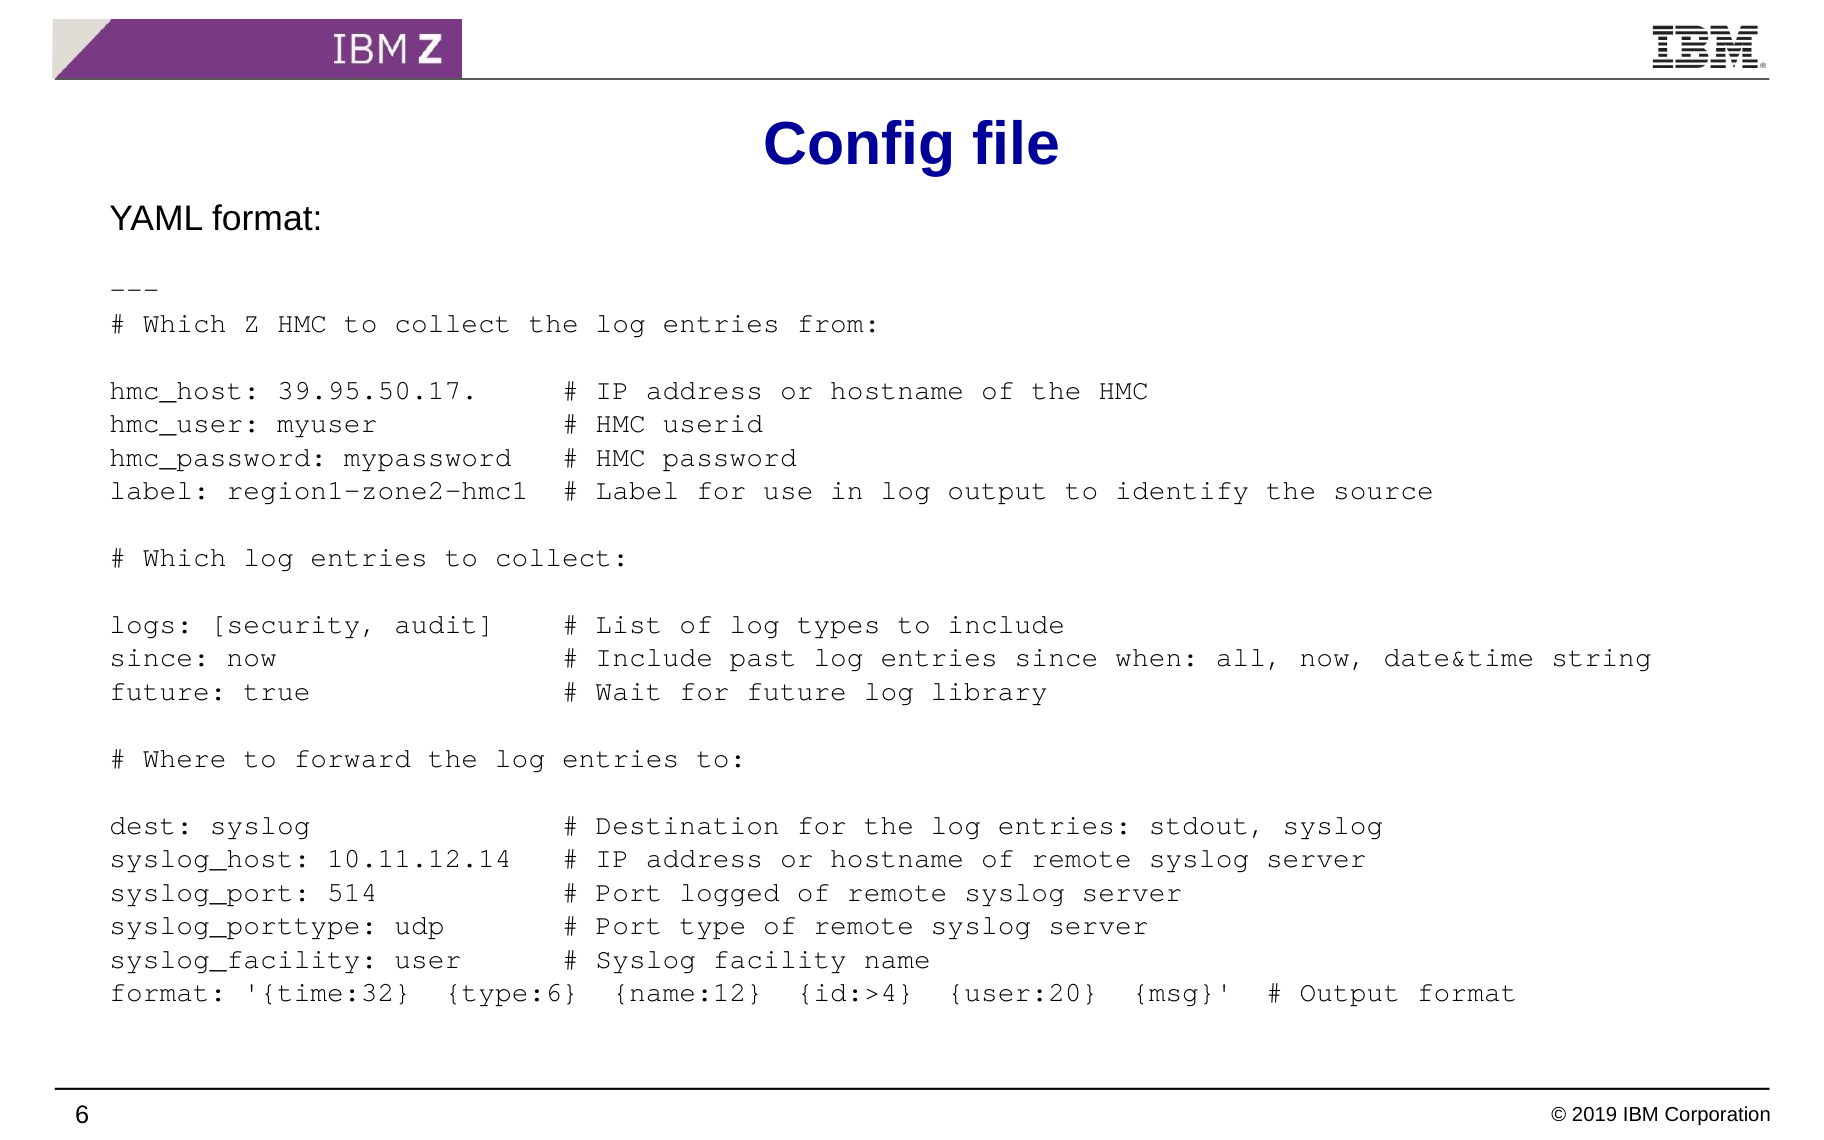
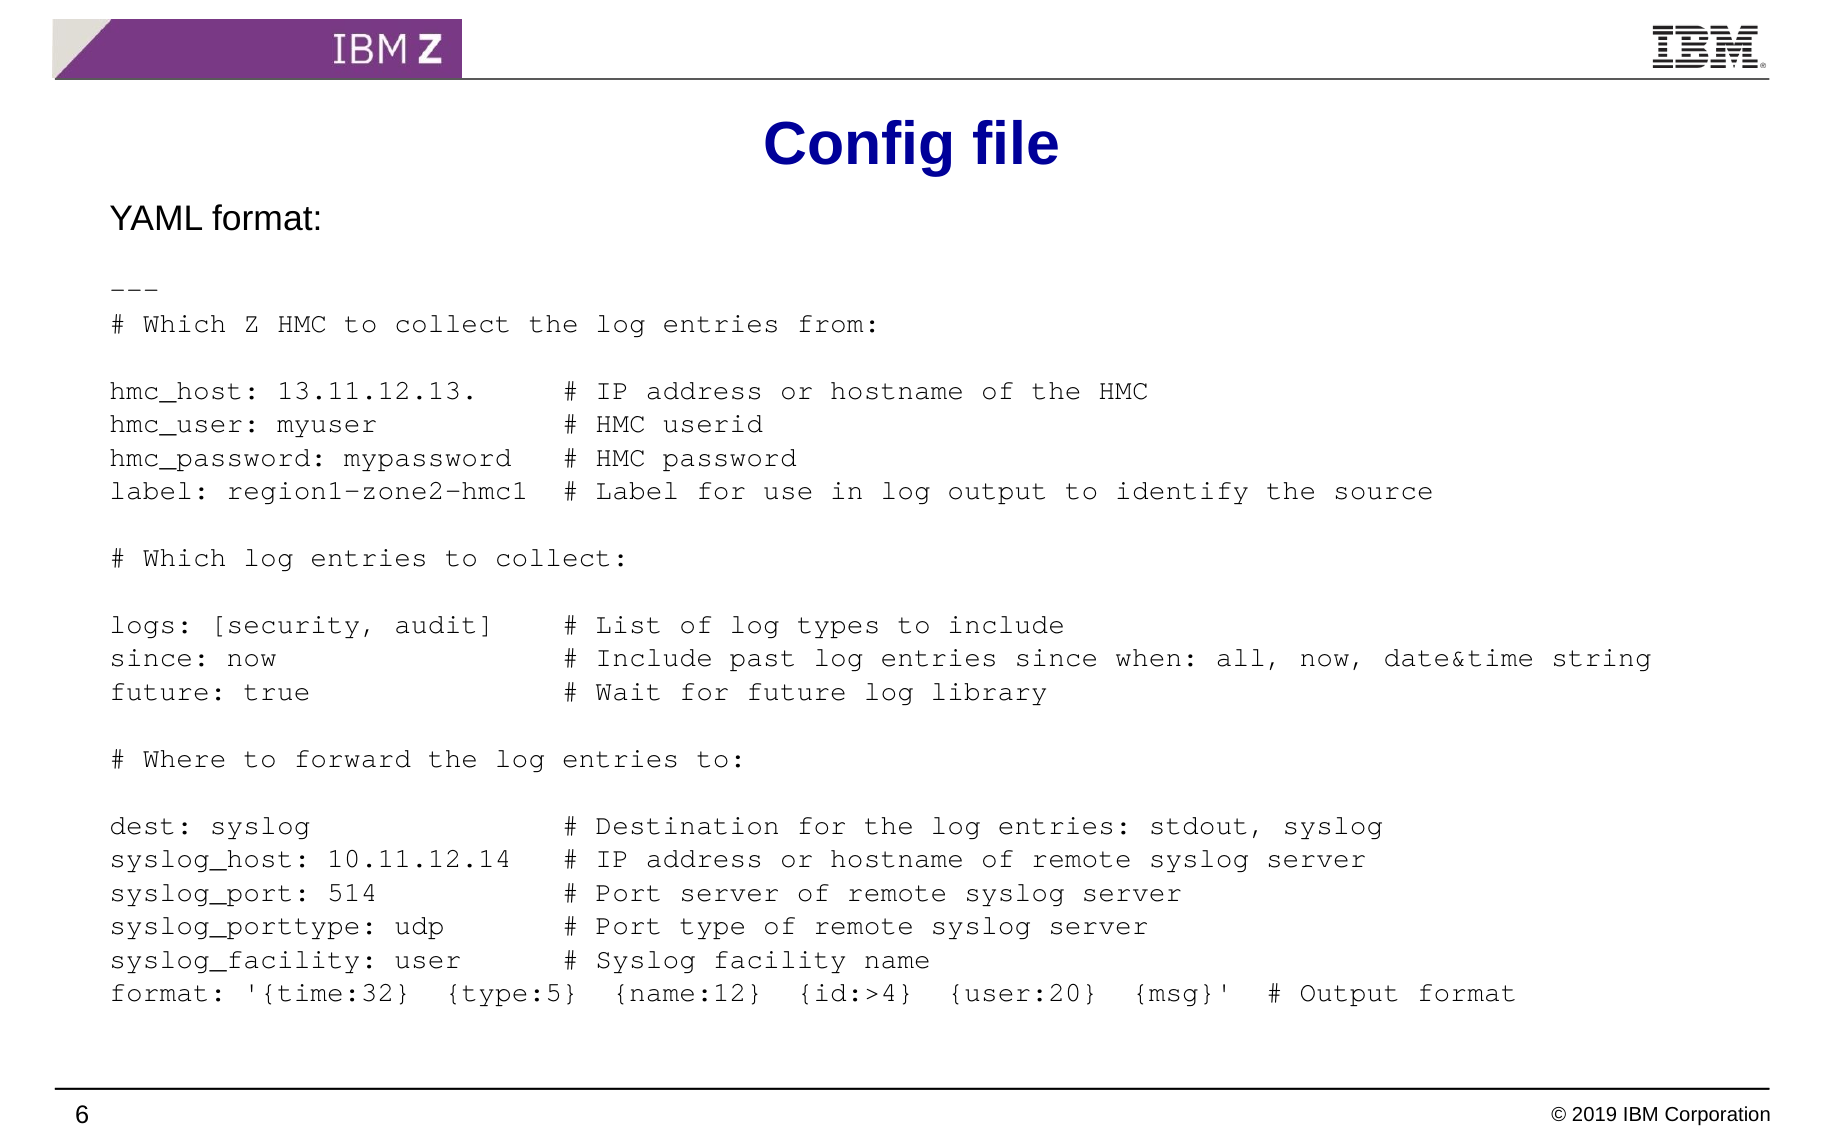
39.95.50.17: 39.95.50.17 -> 13.11.12.13 (378, 390)
Port logged: logged -> server (730, 892)
type:6: type:6 -> type:5 (512, 992)
